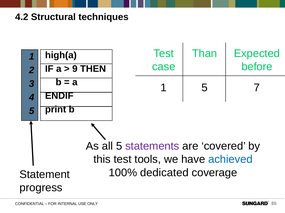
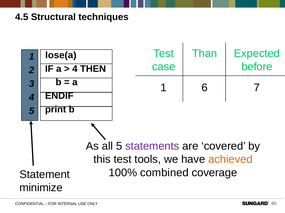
4.2: 4.2 -> 4.5 (22, 17)
high(a: high(a -> lose(a (61, 55)
9: 9 -> 4 (75, 69)
1 5: 5 -> 6 (205, 88)
achieved colour: blue -> orange (230, 160)
dedicated: dedicated -> combined (164, 173)
progress: progress -> minimize (41, 188)
